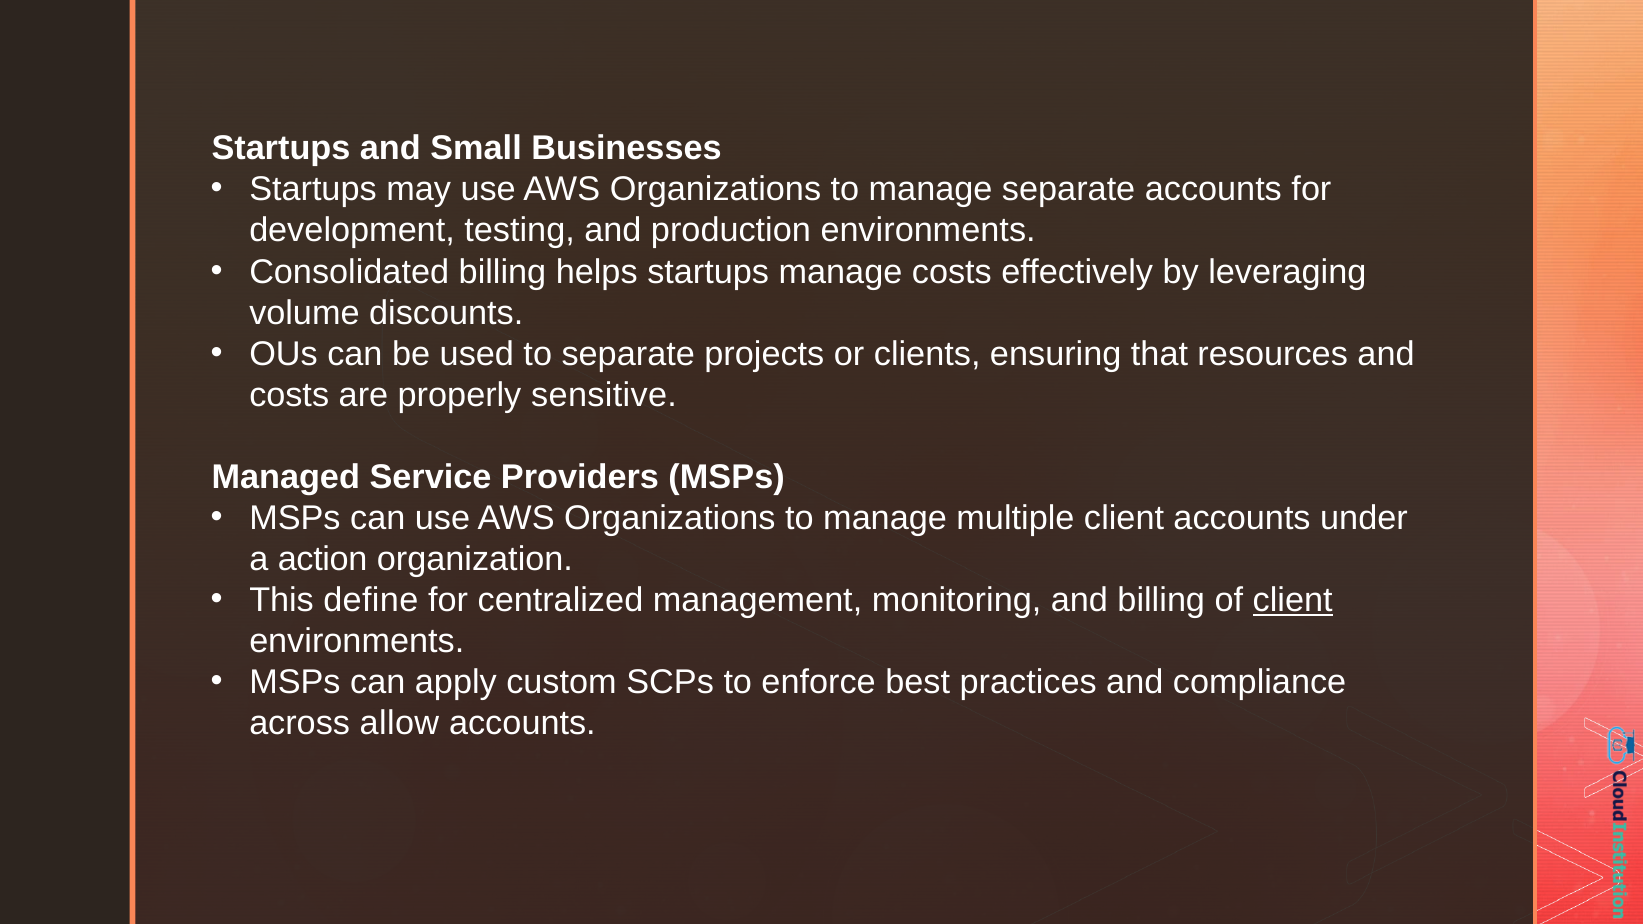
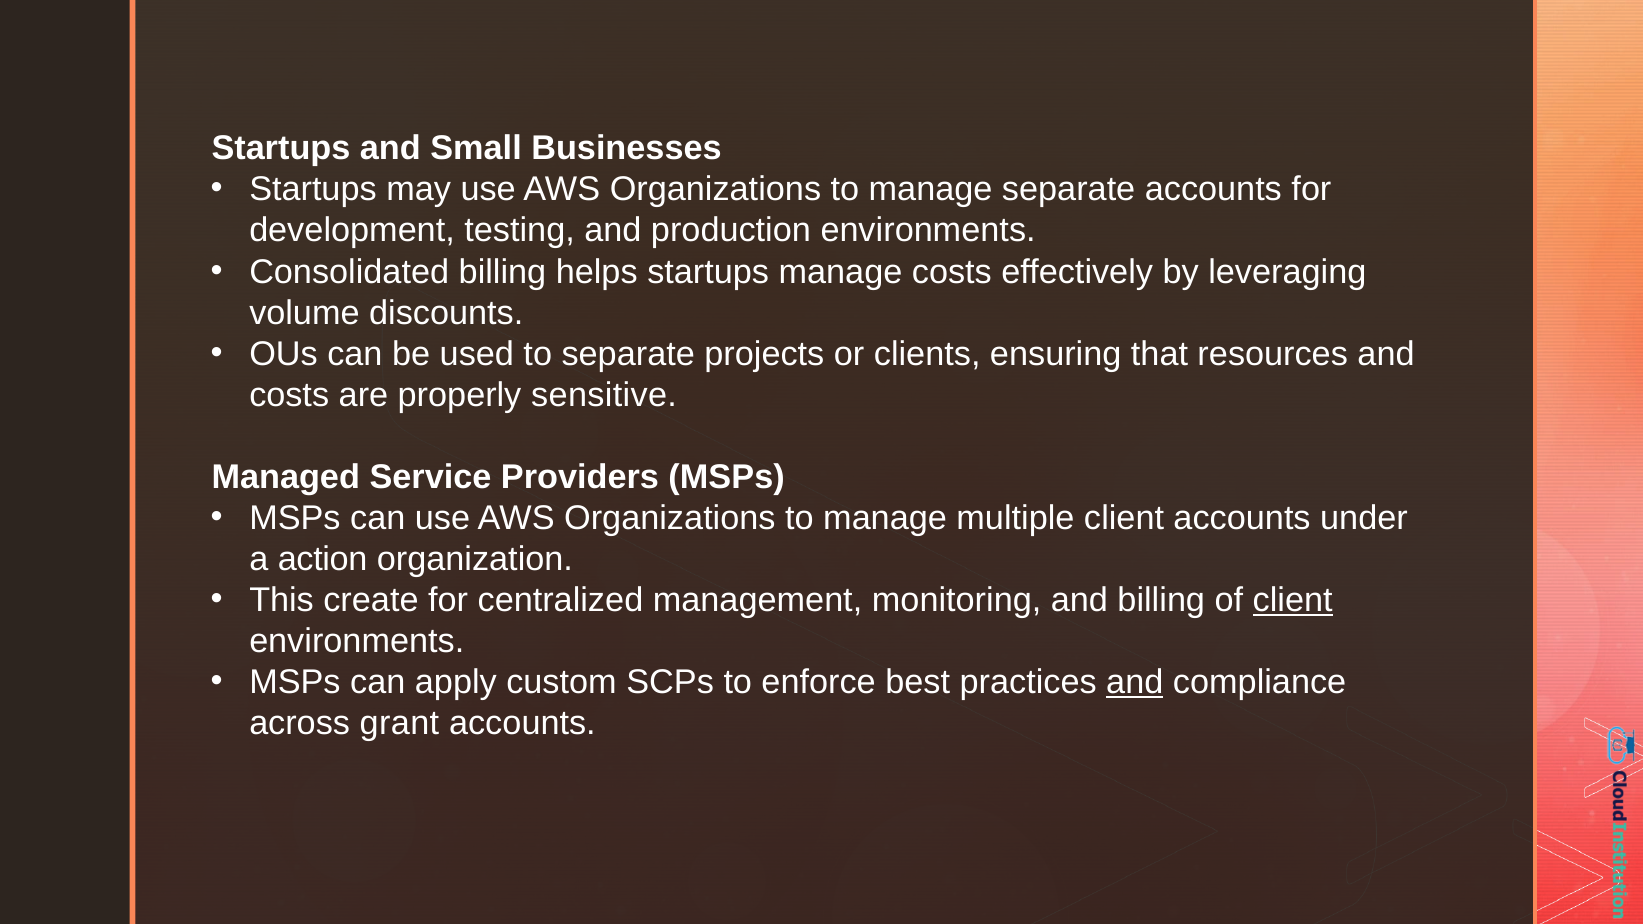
define: define -> create (371, 600)
and underline: none -> present (1135, 683)
allow: allow -> grant (399, 724)
